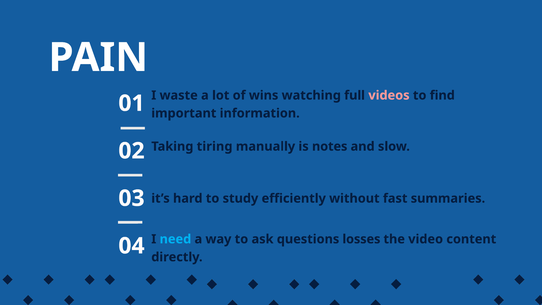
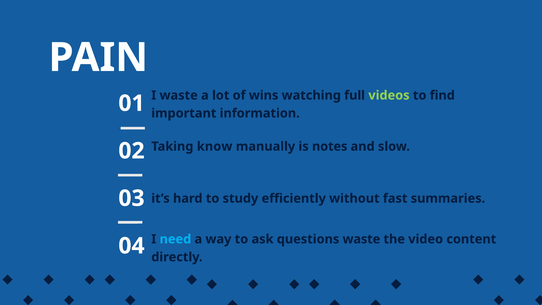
videos colour: pink -> light green (389, 95)
tiring: tiring -> know (215, 146)
questions losses: losses -> waste (361, 239)
